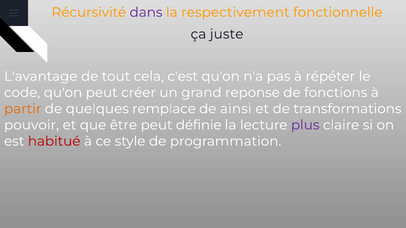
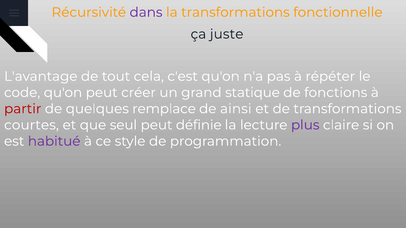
la respectivement: respectivement -> transformations (235, 12)
reponse: reponse -> statique (253, 93)
partir colour: orange -> red (23, 109)
pouvoir: pouvoir -> courtes (31, 125)
être: être -> seul (123, 125)
habitué colour: red -> purple (54, 141)
